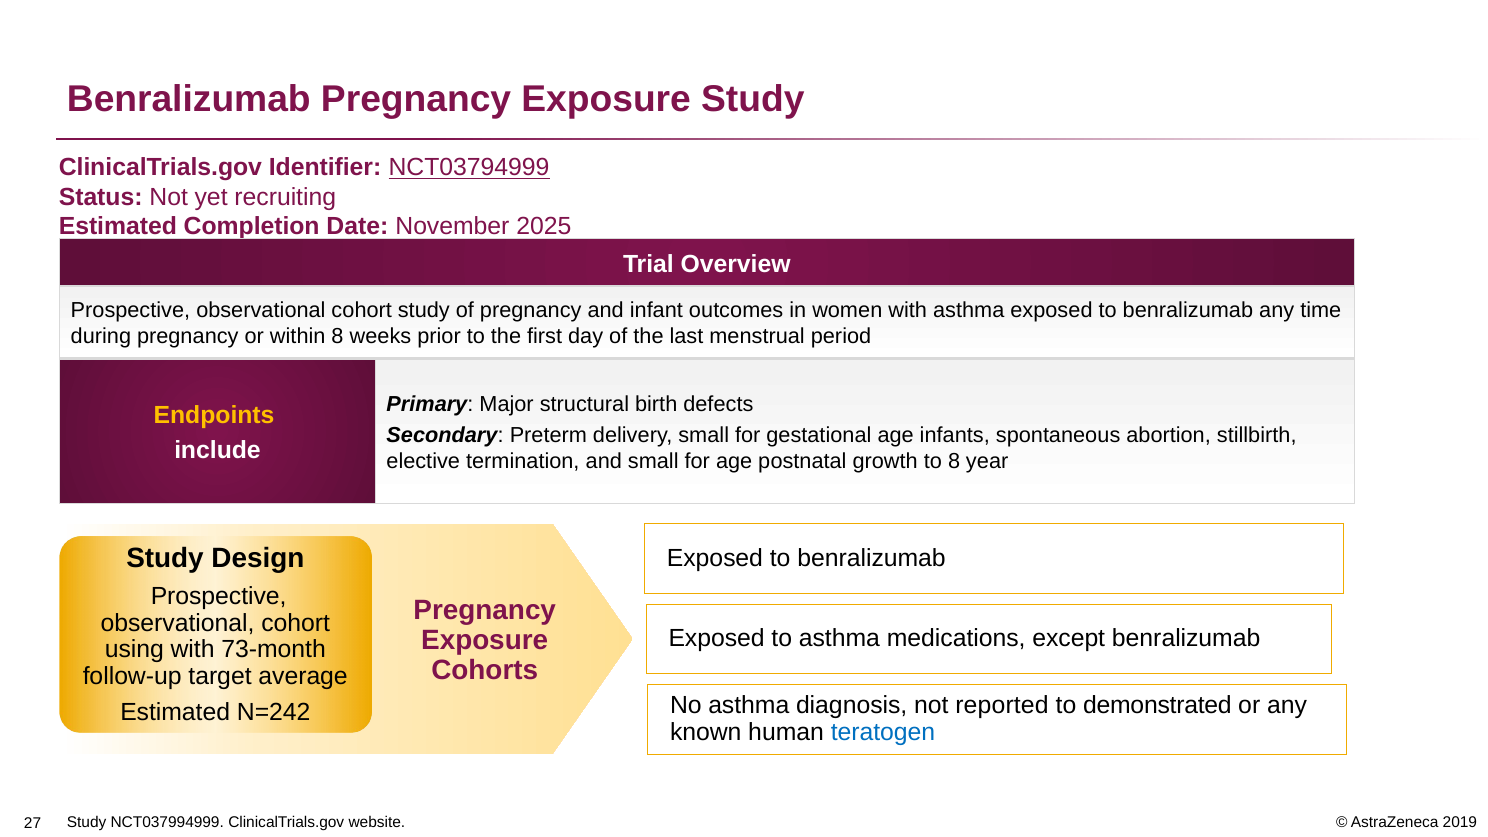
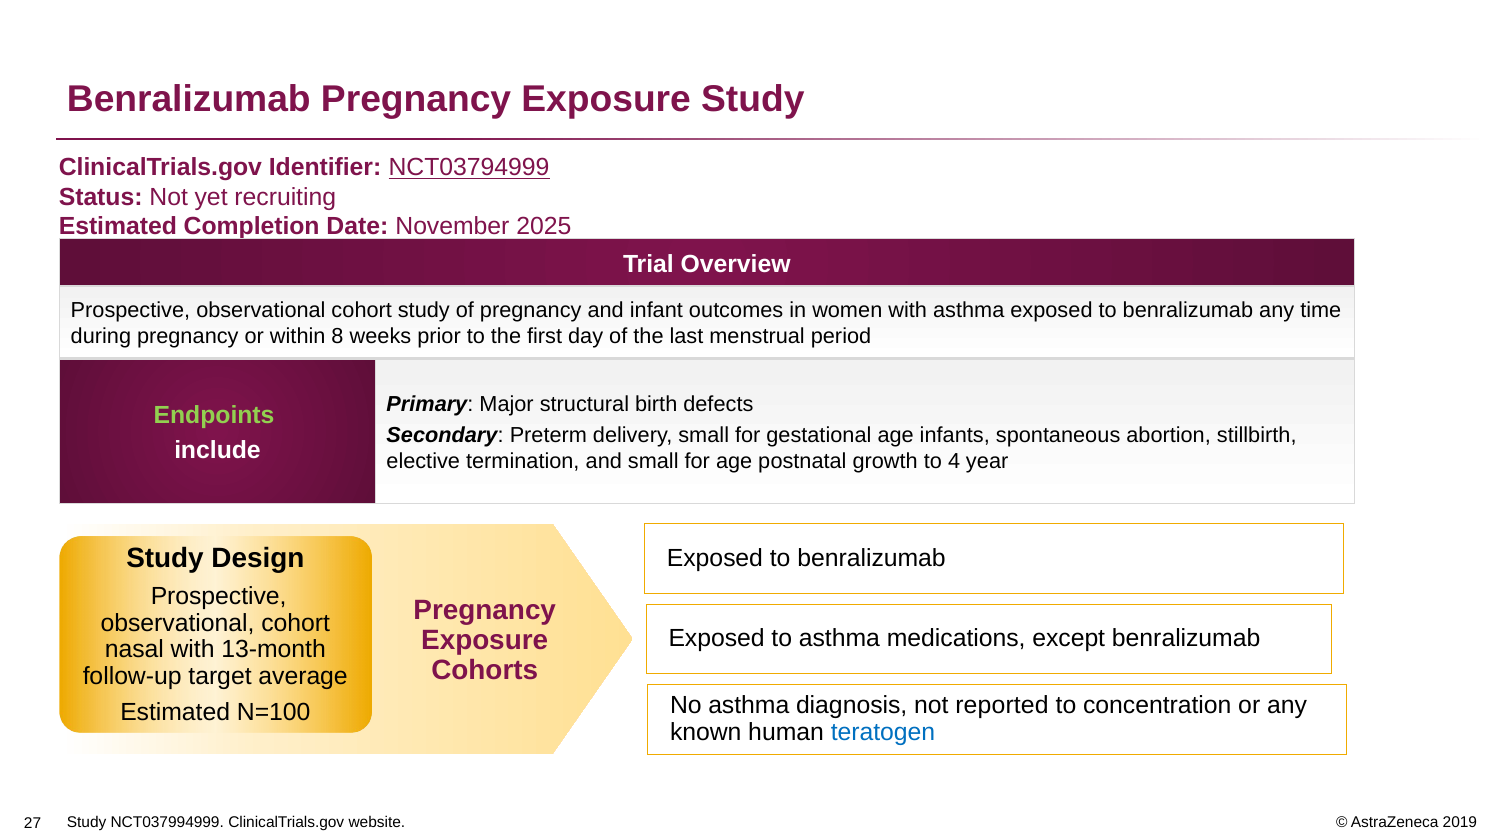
Endpoints colour: yellow -> light green (214, 416)
to 8: 8 -> 4 (954, 461)
using: using -> nasal (134, 650)
73-month: 73-month -> 13-month (274, 650)
demonstrated: demonstrated -> concentration (1157, 706)
N=242: N=242 -> N=100 (274, 712)
